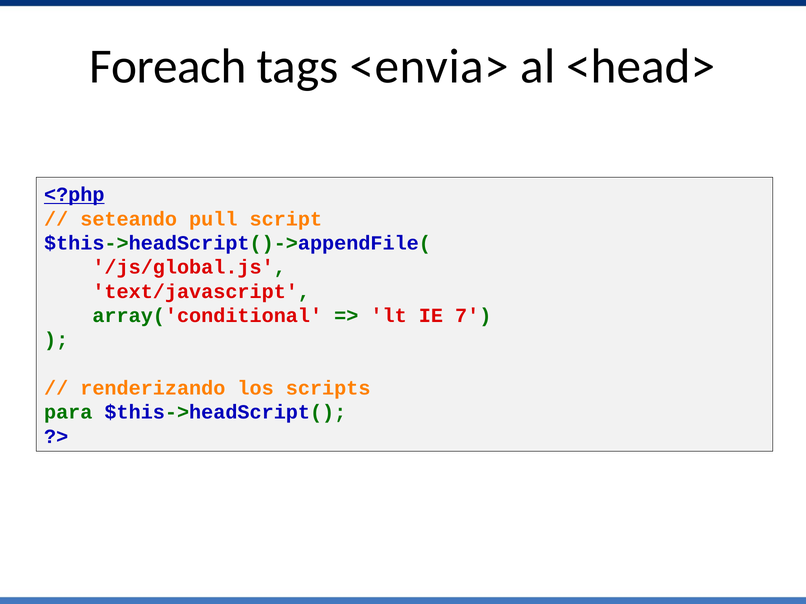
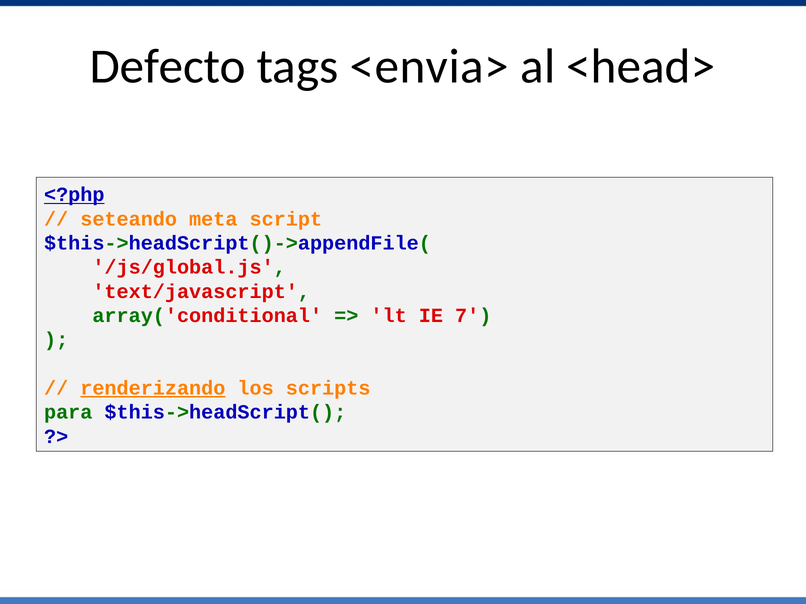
Foreach: Foreach -> Defecto (168, 66)
pull: pull -> meta (213, 219)
renderizando underline: none -> present (153, 388)
